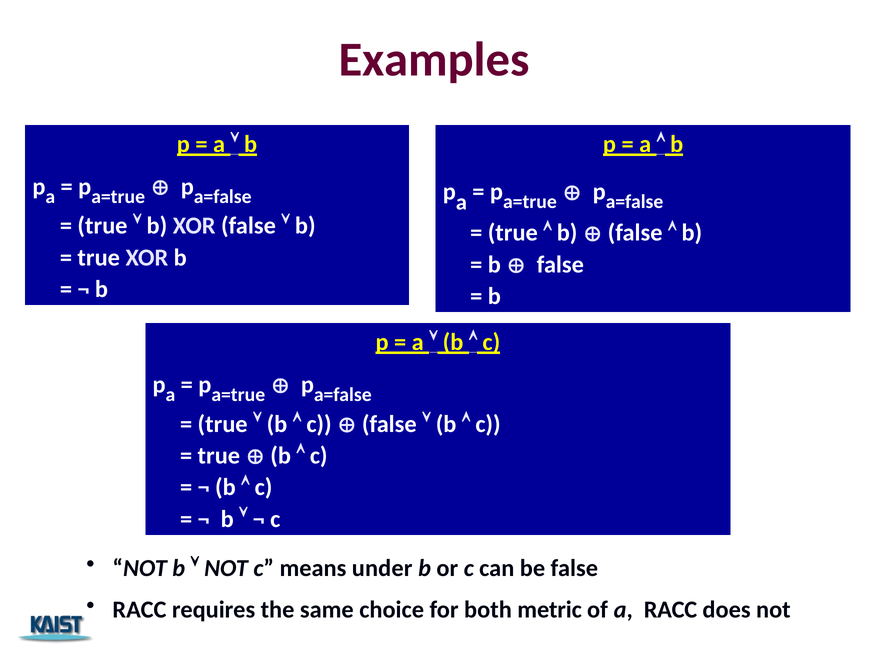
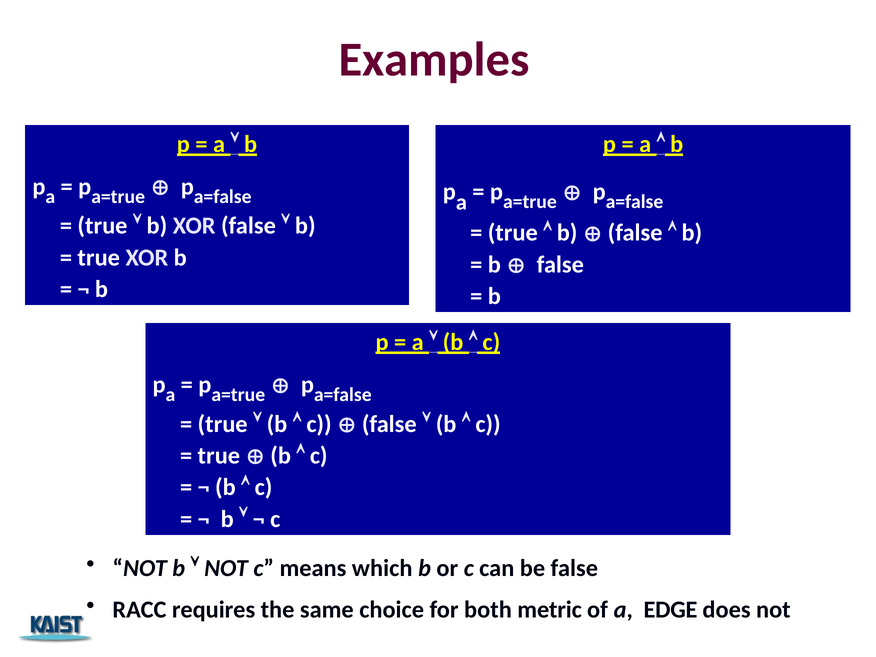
under: under -> which (382, 568)
a RACC: RACC -> EDGE (670, 610)
